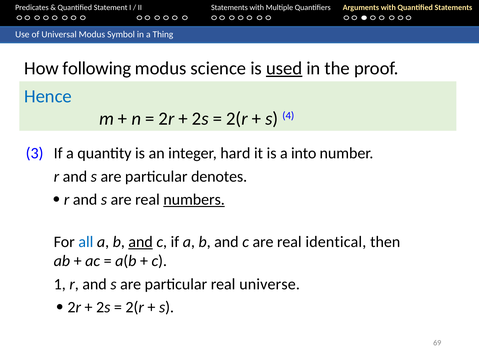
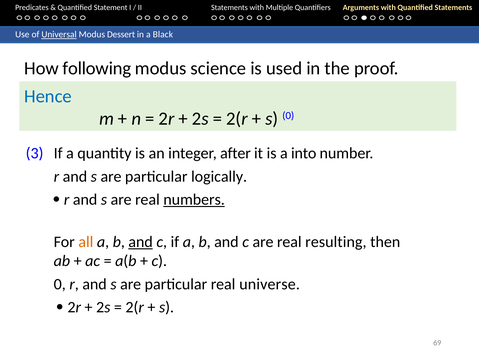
Universal underline: none -> present (59, 35)
Symbol: Symbol -> Dessert (121, 35)
Thing: Thing -> Black (163, 35)
used underline: present -> none (284, 68)
s 4: 4 -> 0 (288, 116)
hard: hard -> after (235, 153)
denotes: denotes -> logically (219, 177)
all colour: blue -> orange (86, 242)
identical: identical -> resulting (336, 242)
1: 1 -> 0 (60, 284)
